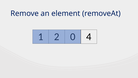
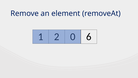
4: 4 -> 6 (89, 37)
